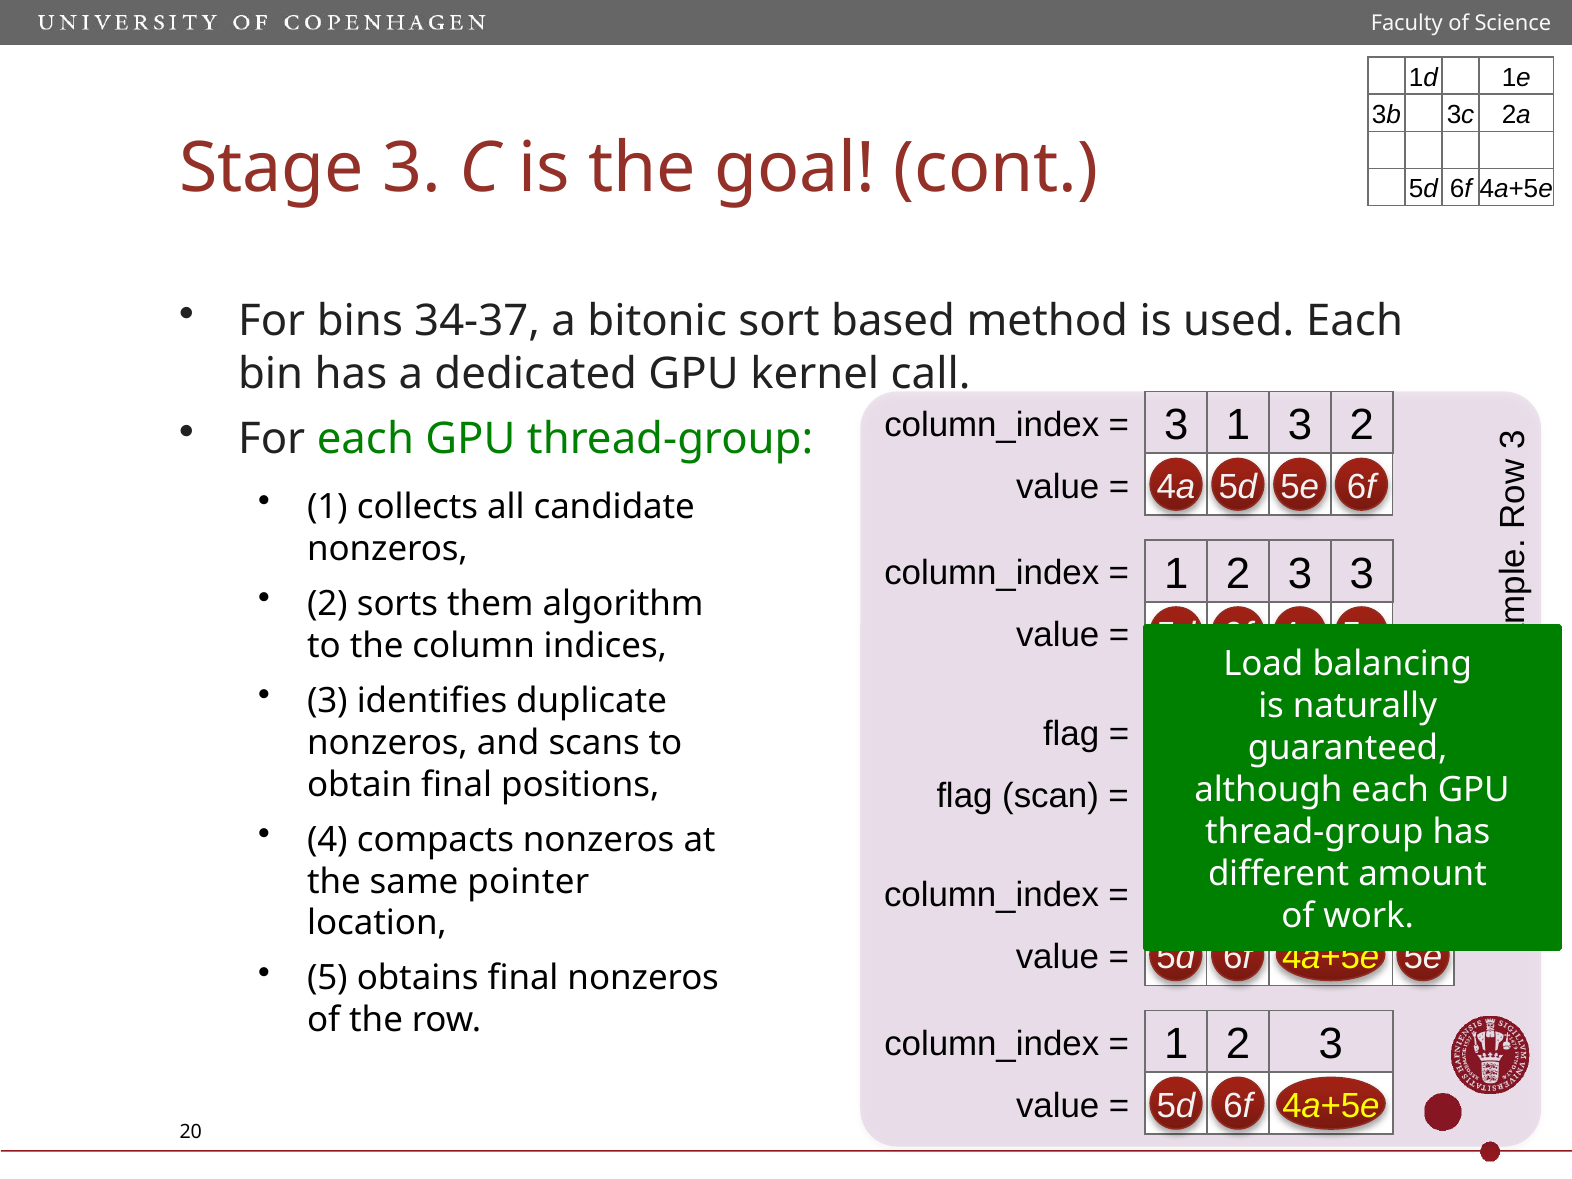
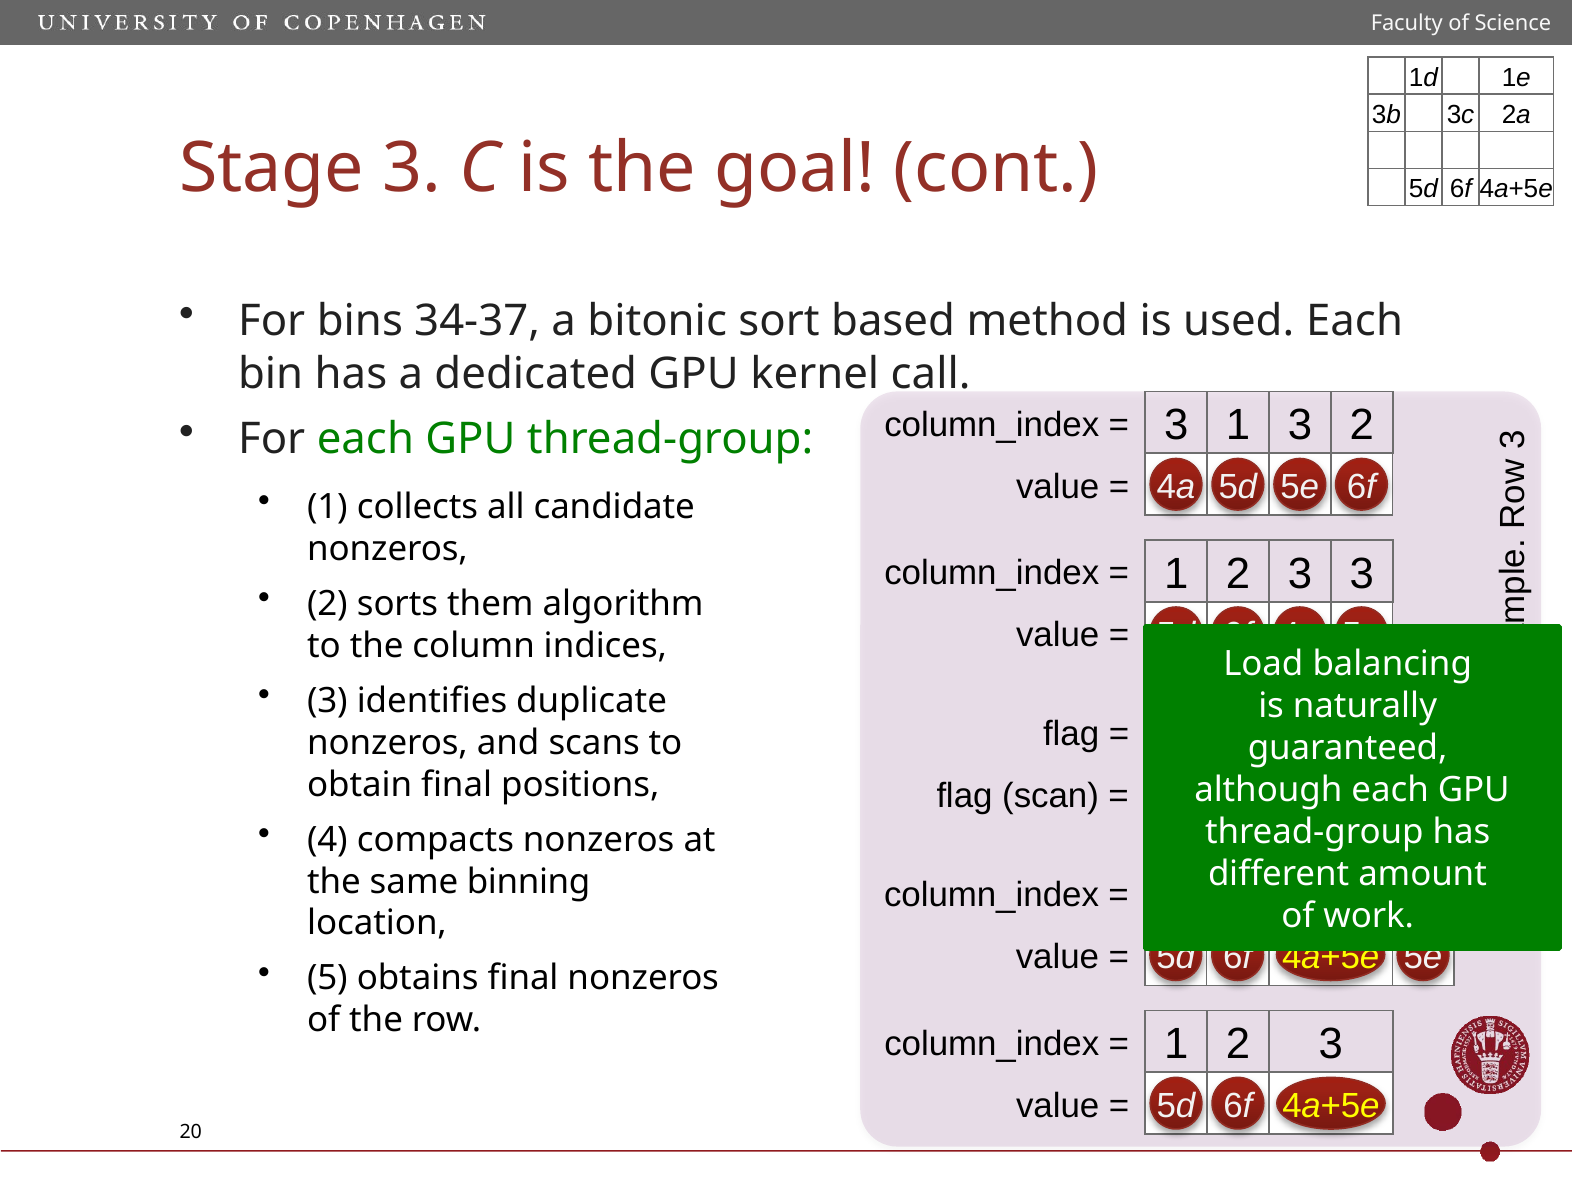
pointer: pointer -> binning (529, 882)
